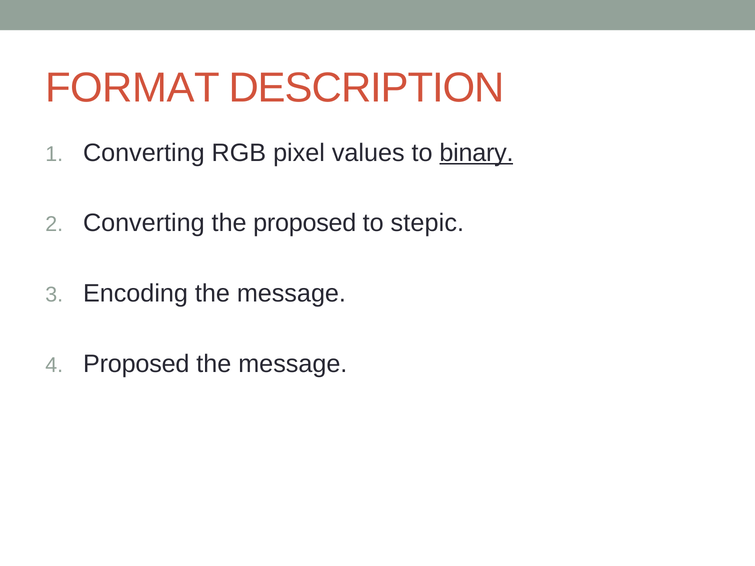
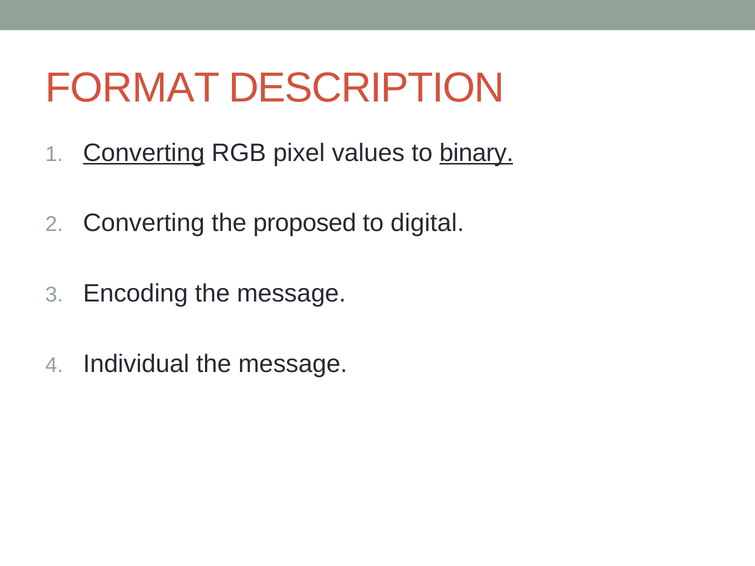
Converting underline: none -> present (144, 153)
stepic: stepic -> digital (427, 223)
Proposed: Proposed -> Individual (136, 364)
